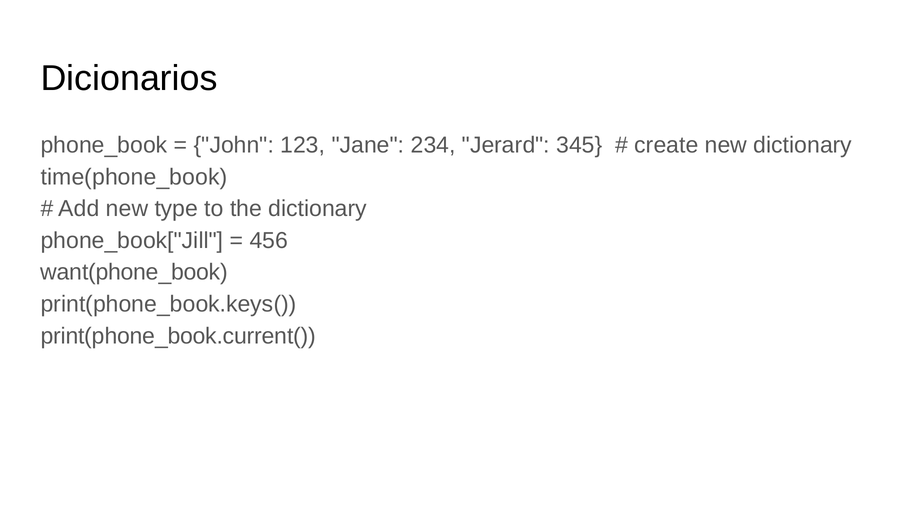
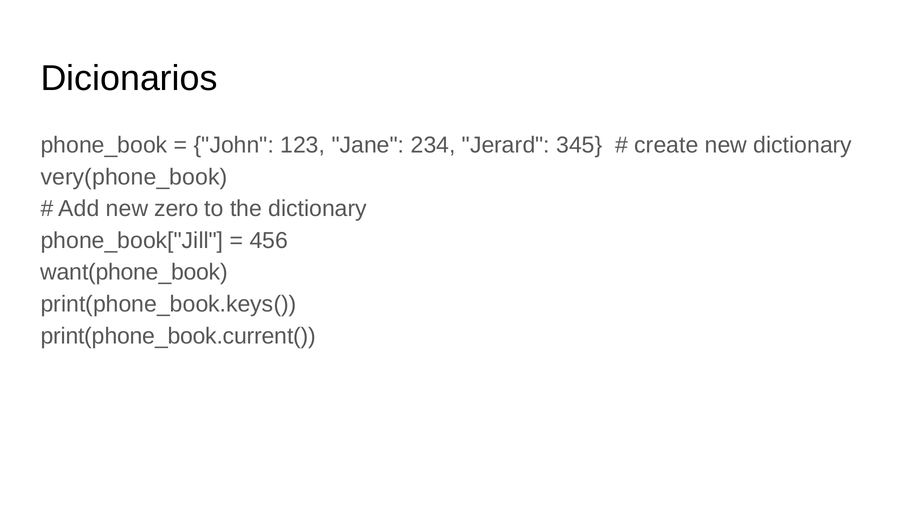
time(phone_book: time(phone_book -> very(phone_book (134, 177)
type: type -> zero (176, 209)
